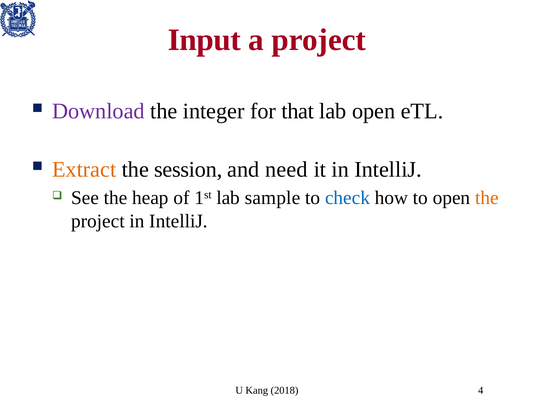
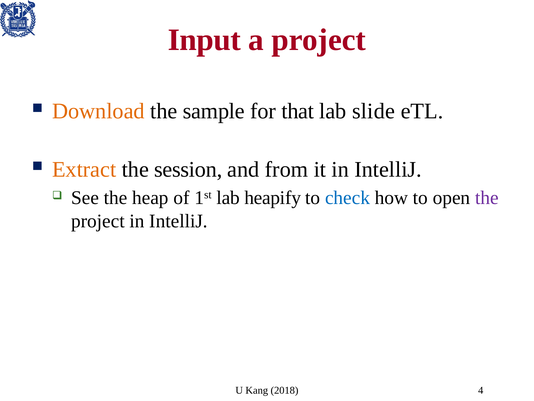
Download colour: purple -> orange (98, 111)
integer: integer -> sample (214, 111)
lab open: open -> slide (373, 111)
need: need -> from (286, 169)
sample: sample -> heapify (273, 198)
the colour: orange -> purple (487, 198)
